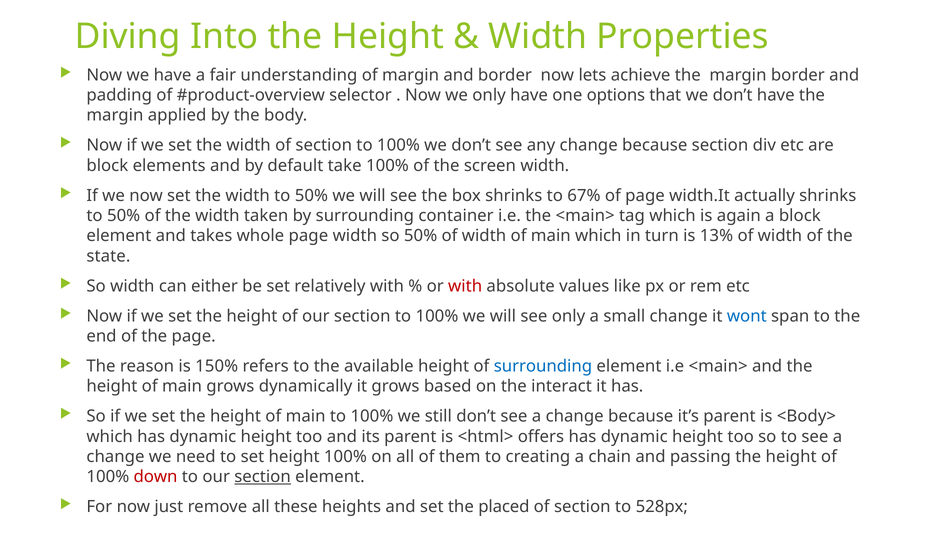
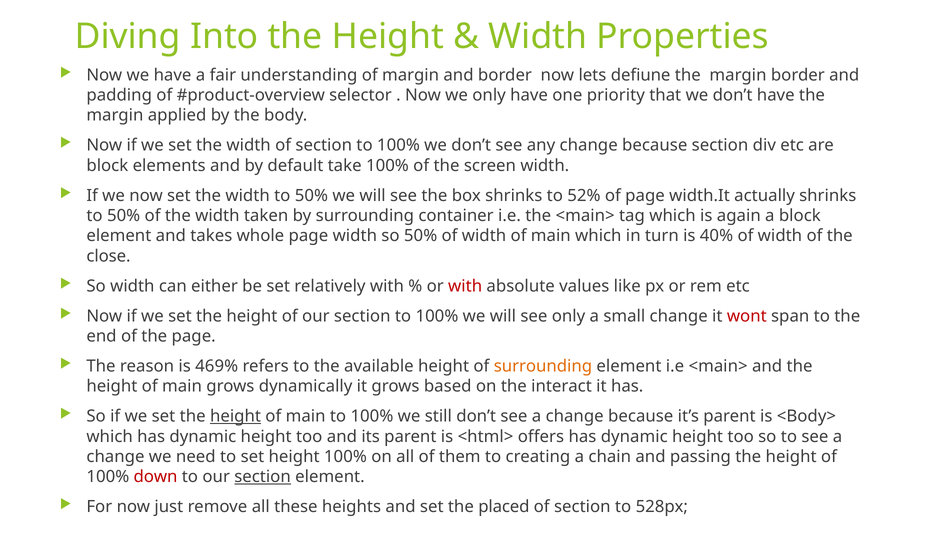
achieve: achieve -> defiune (641, 75)
options: options -> priority (616, 95)
67%: 67% -> 52% (584, 196)
13%: 13% -> 40% (716, 236)
state: state -> close (109, 256)
wont colour: blue -> red (747, 316)
150%: 150% -> 469% (217, 366)
surrounding colour: blue -> orange (543, 366)
height underline: none -> present (235, 417)
